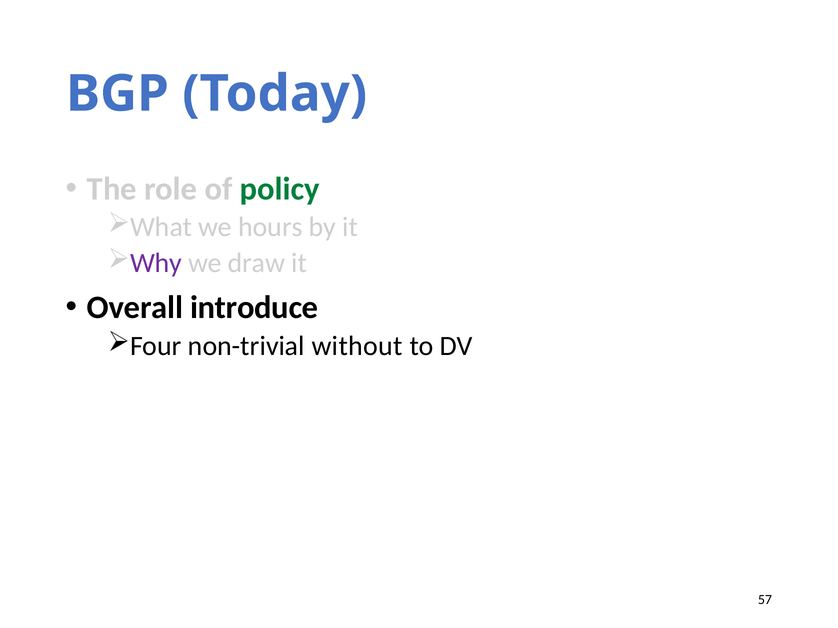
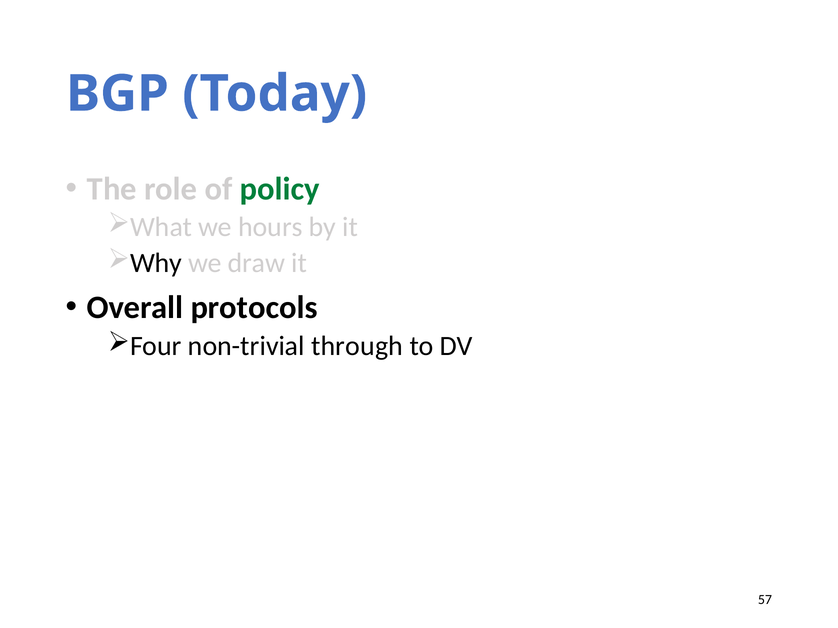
Why colour: purple -> black (156, 263)
introduce: introduce -> protocols (254, 308)
without: without -> through (357, 346)
